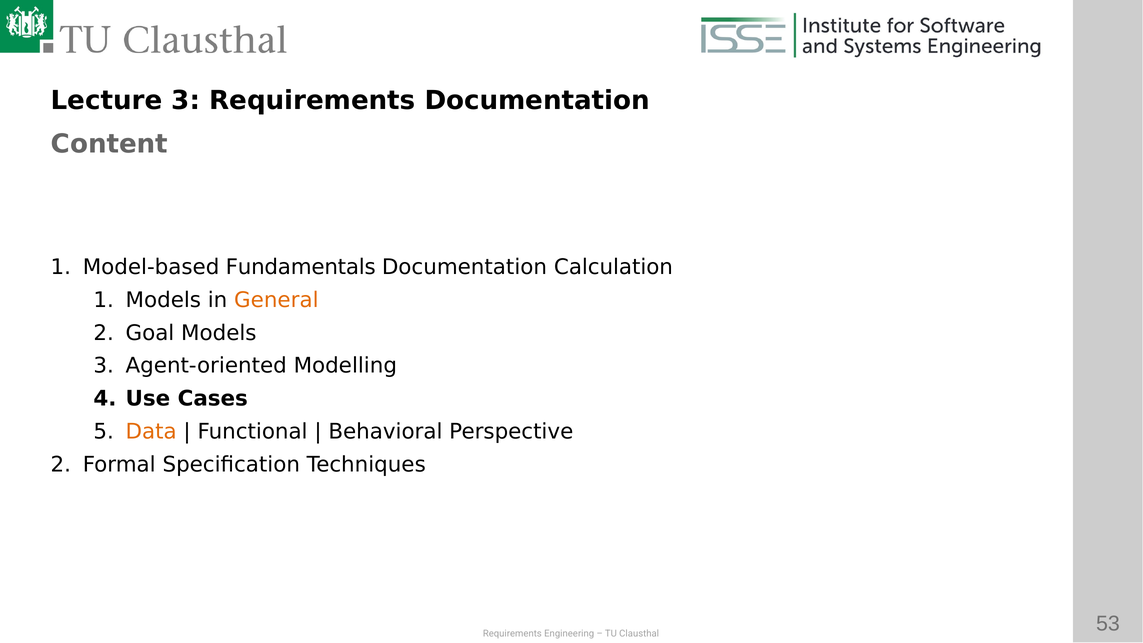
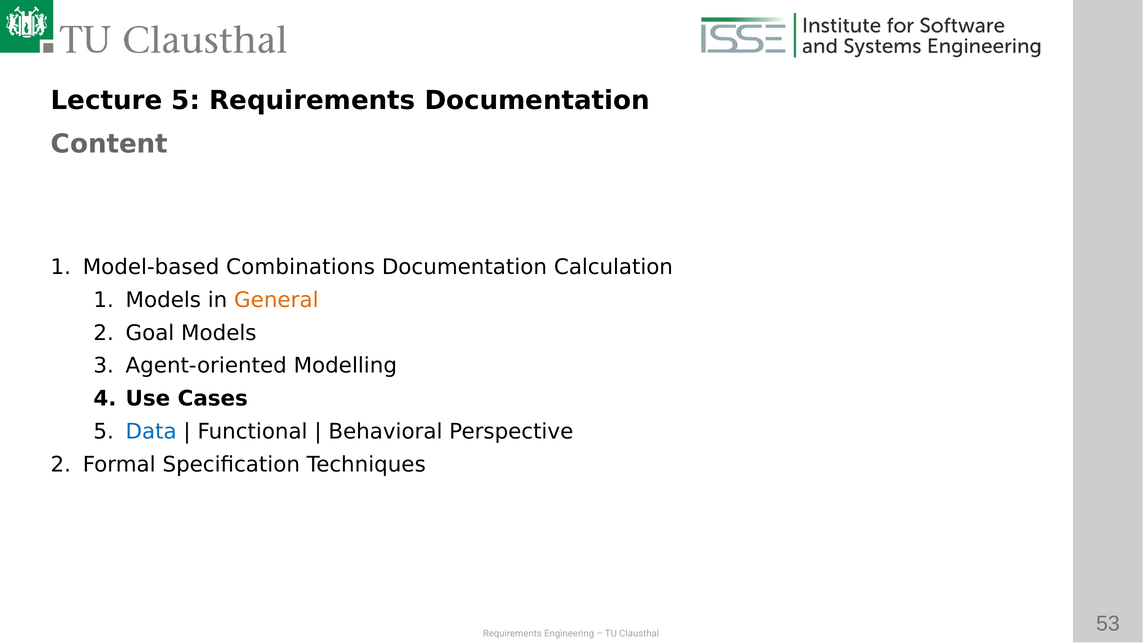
Lecture 3: 3 -> 5 (186, 101)
Fundamentals: Fundamentals -> Combinations (301, 267)
Data colour: orange -> blue (151, 432)
